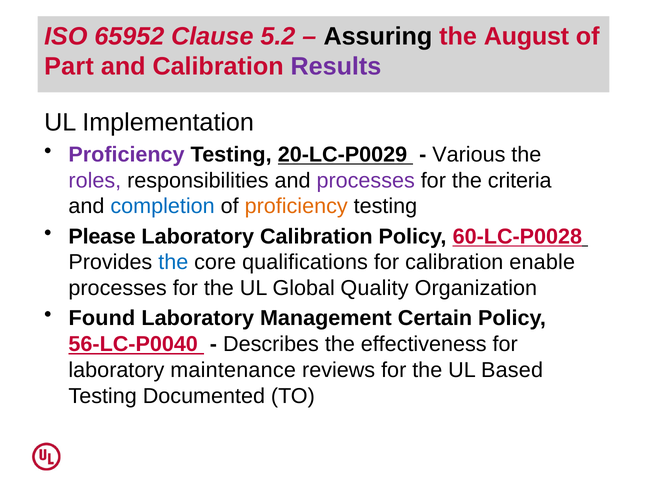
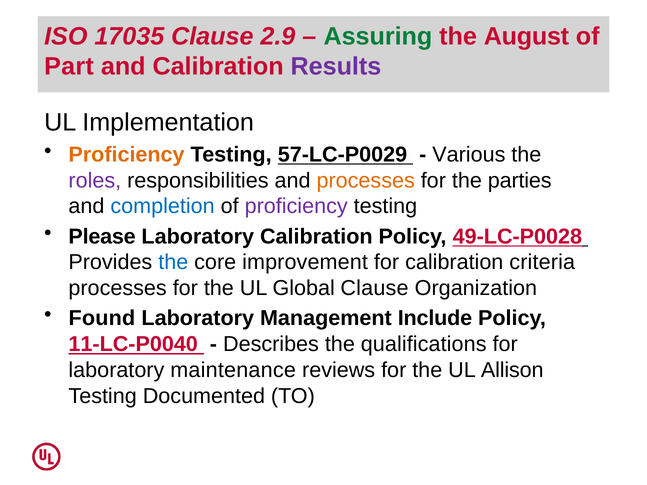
65952: 65952 -> 17035 (129, 36)
5.2: 5.2 -> 2.9 (278, 36)
Assuring colour: black -> green (378, 36)
Proficiency colour: purple -> orange (127, 155)
20-LC-P0029: 20-LC-P0029 -> 57-LC-P0029 (342, 155)
processes colour: purple -> orange (366, 181)
criteria: criteria -> parties (520, 181)
proficiency colour: orange -> purple (296, 206)
60-LC-P0028: 60-LC-P0028 -> 49-LC-P0028 (517, 237)
qualifications: qualifications -> improvement (305, 262)
enable: enable -> criteria (542, 262)
Global Quality: Quality -> Clause (375, 288)
Certain: Certain -> Include (435, 319)
56-LC-P0040: 56-LC-P0040 -> 11-LC-P0040 (133, 344)
effectiveness: effectiveness -> qualifications (424, 344)
Based: Based -> Allison (512, 370)
